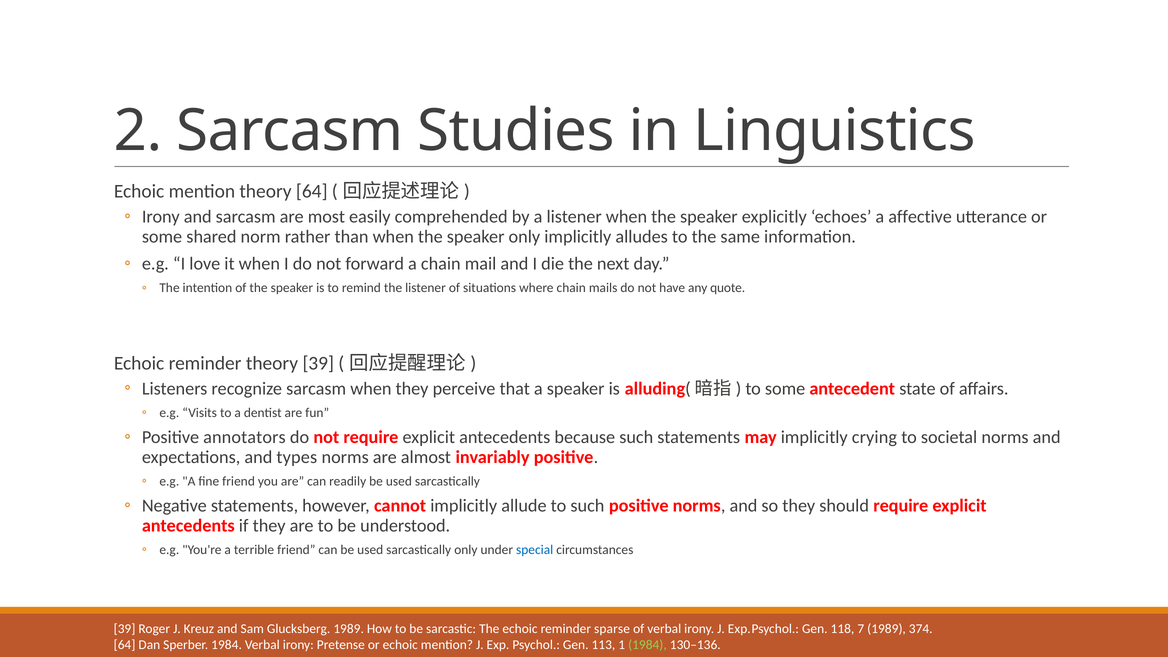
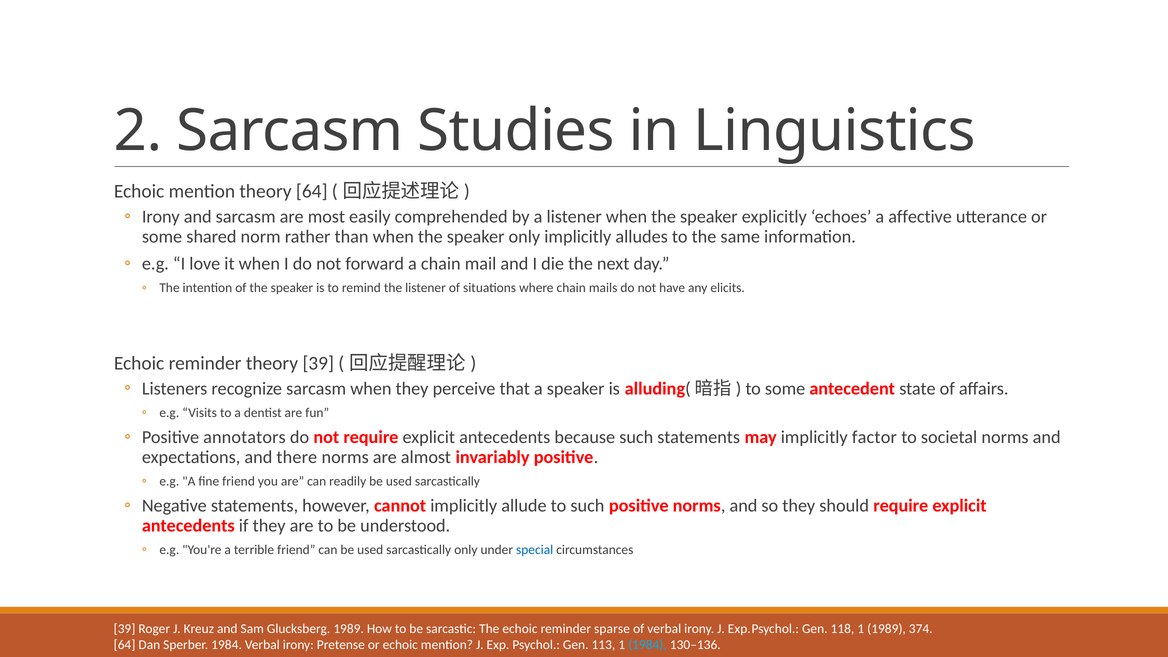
quote: quote -> elicits (728, 288)
crying: crying -> factor (874, 437)
types: types -> there (297, 457)
118 7: 7 -> 1 (861, 629)
1984 colour: light green -> light blue (647, 645)
